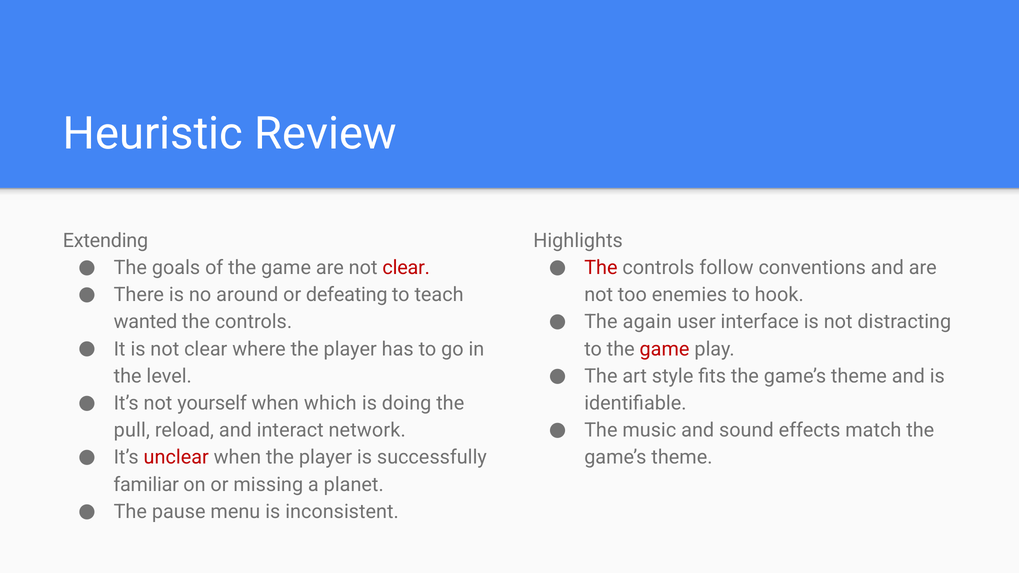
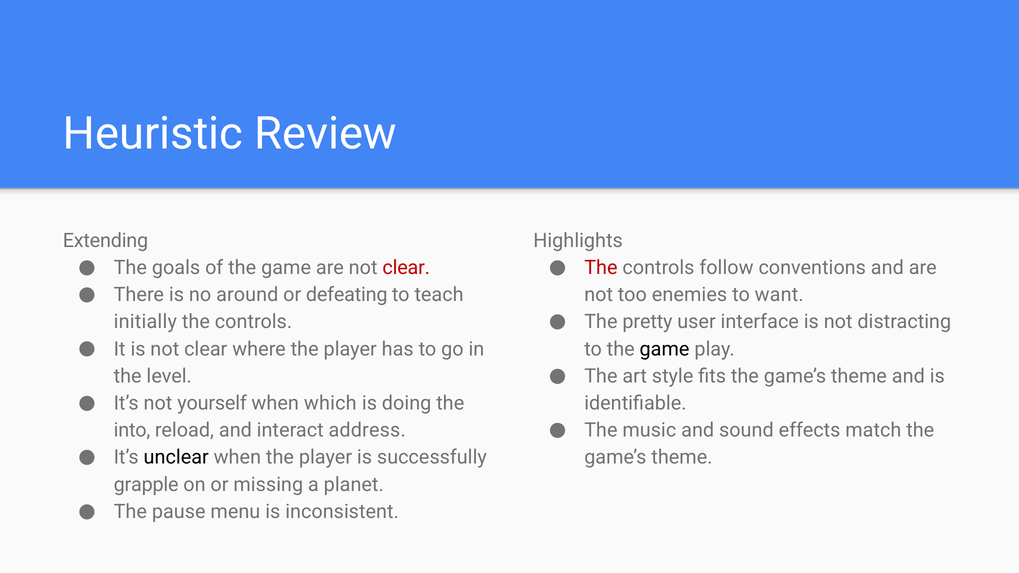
hook: hook -> want (779, 295)
again: again -> pretty (647, 322)
wanted: wanted -> initially (145, 322)
game colour: red -> black (665, 349)
pull: pull -> into (132, 431)
network: network -> address (367, 431)
unclear colour: red -> black (176, 458)
familiar: familiar -> grapple (146, 485)
